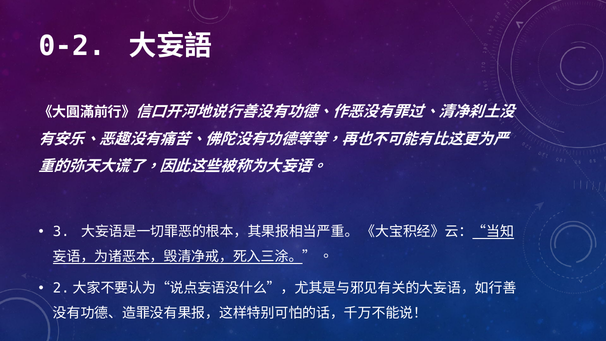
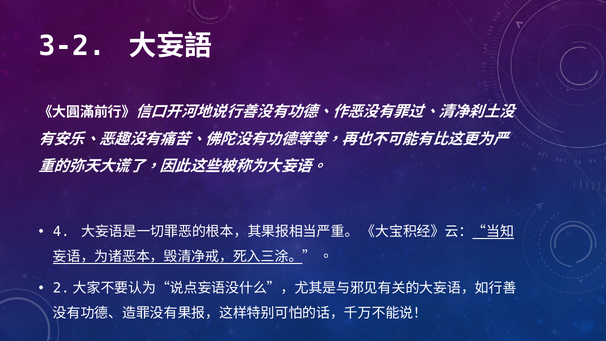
0-2: 0-2 -> 3-2 (72, 46)
3: 3 -> 4 (61, 232)
